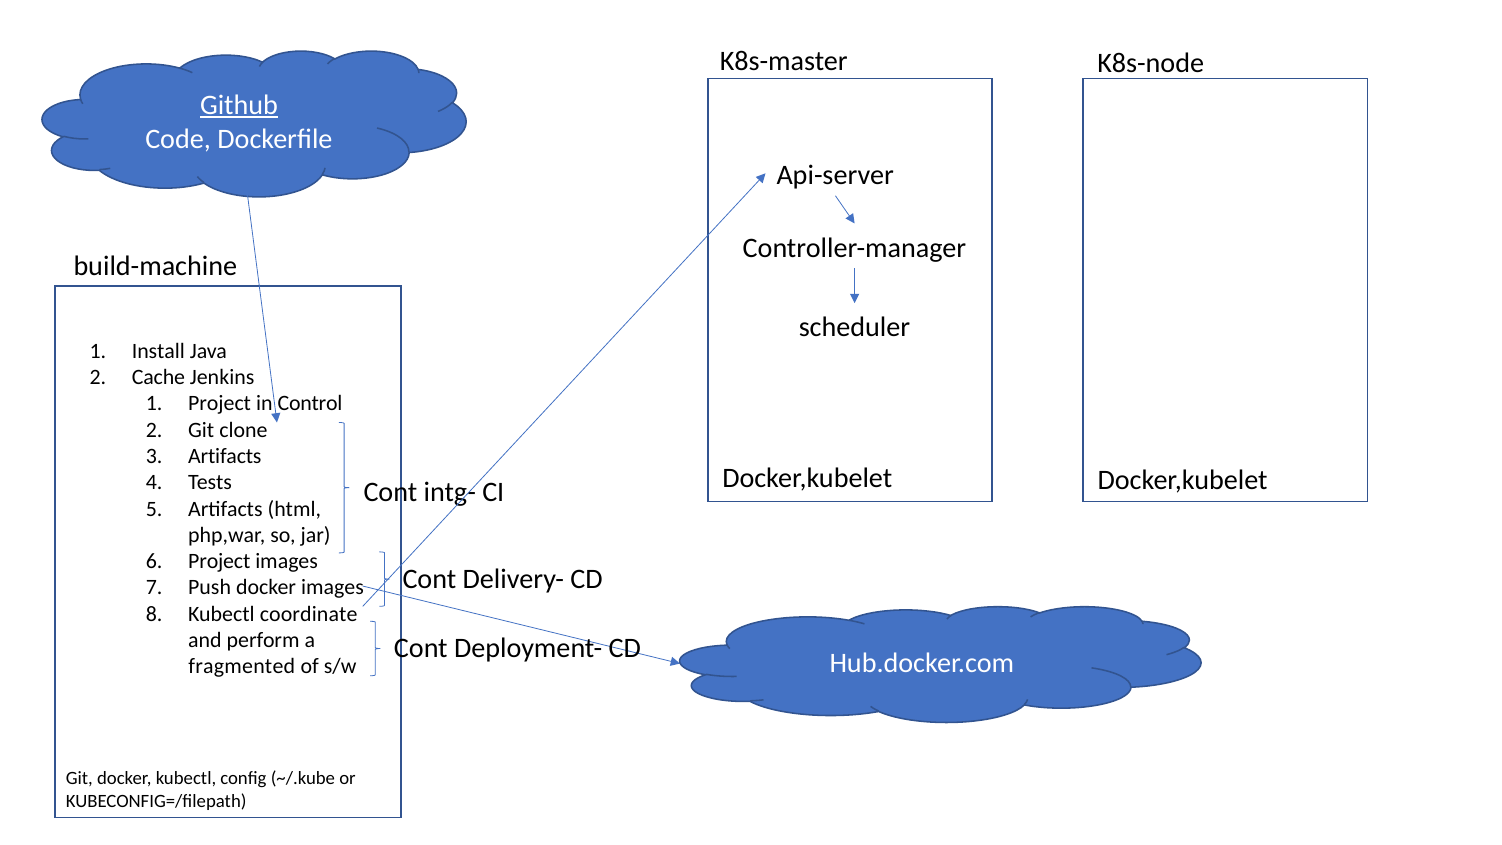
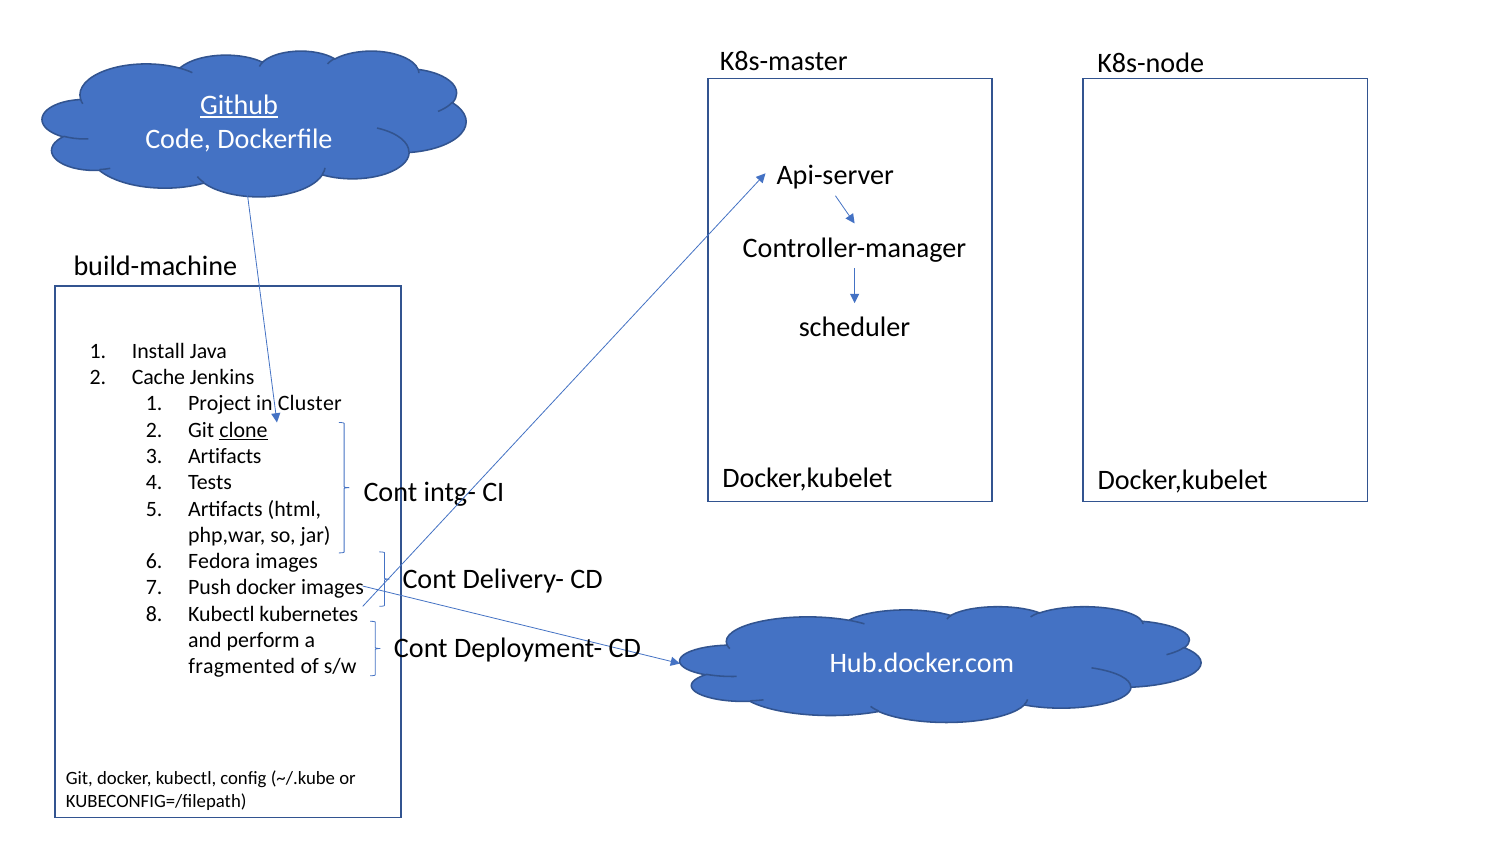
Control: Control -> Cluster (310, 404)
clone underline: none -> present (243, 430)
Project: Project -> Fedora (219, 561)
coordinate: coordinate -> kubernetes (309, 614)
